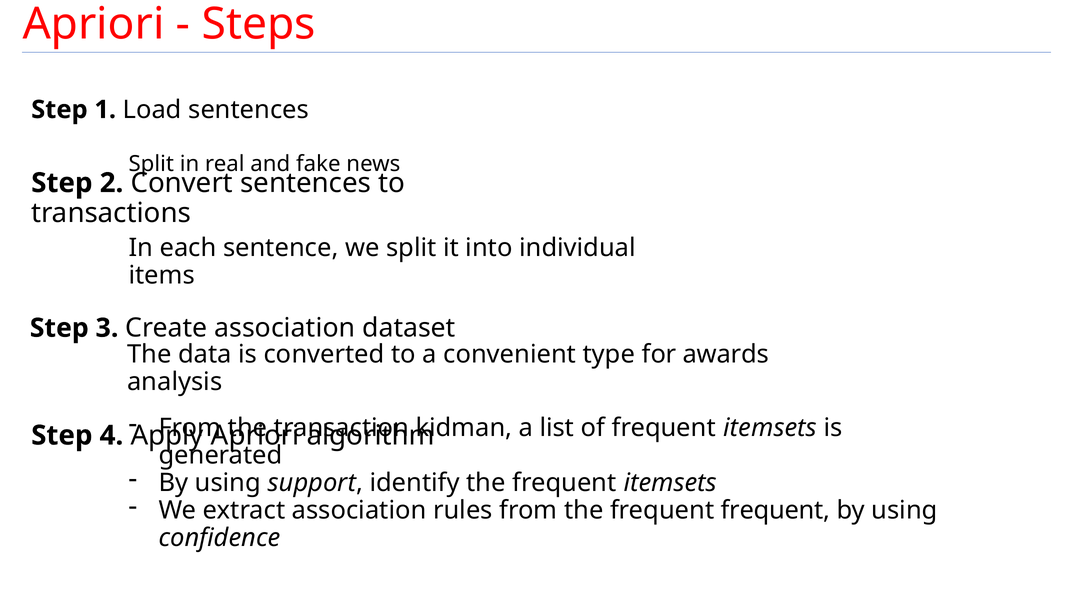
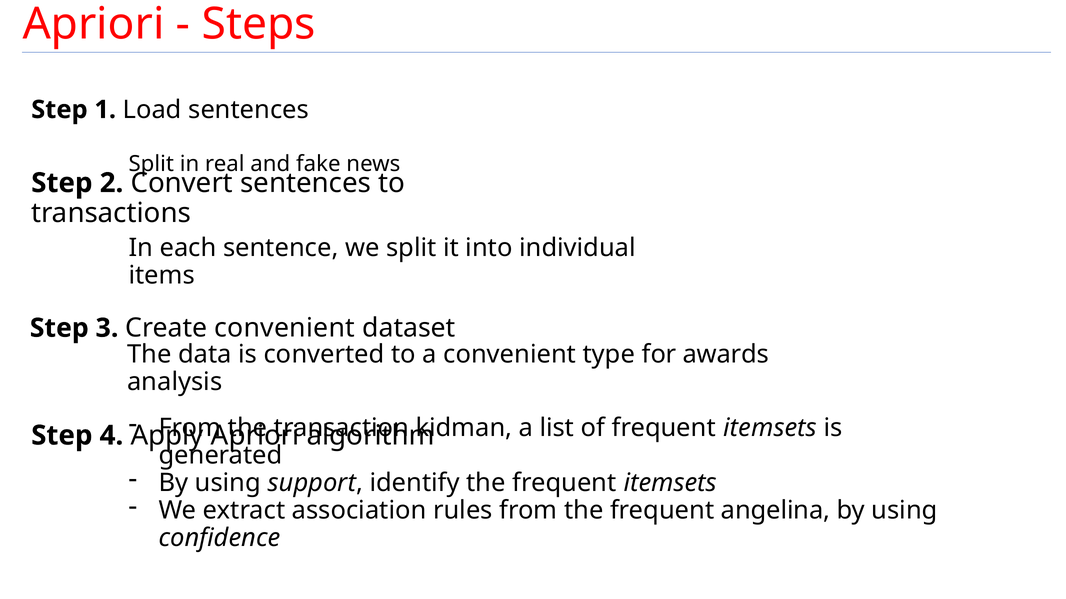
Create association: association -> convenient (285, 328)
frequent frequent: frequent -> angelina (776, 511)
